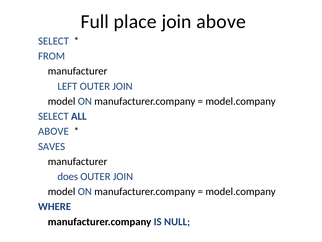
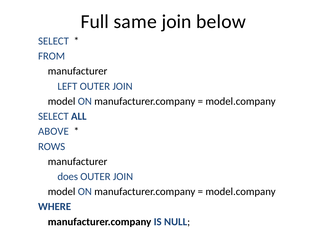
place: place -> same (135, 21)
join above: above -> below (221, 21)
SAVES: SAVES -> ROWS (52, 146)
